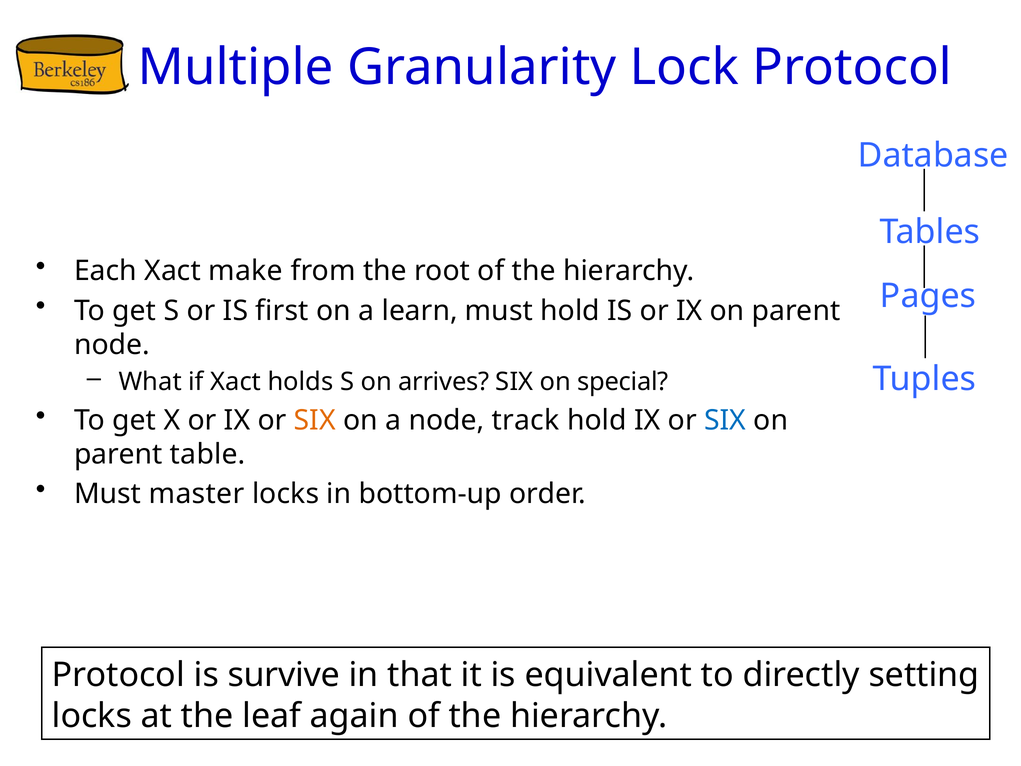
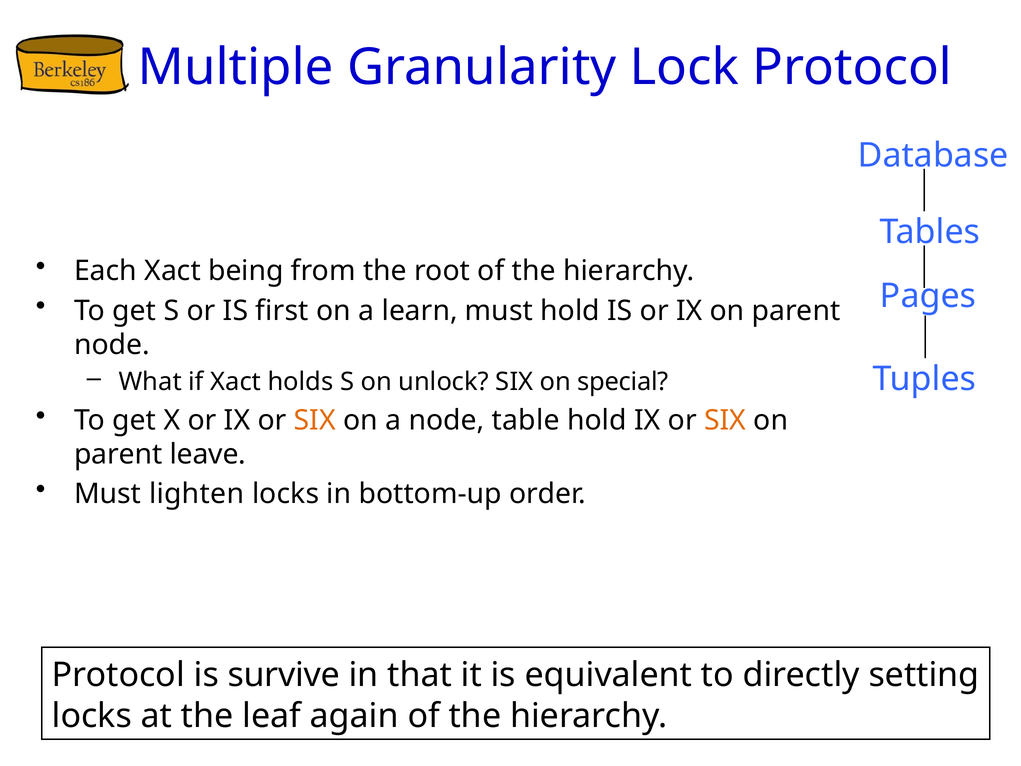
make: make -> being (246, 271)
arrives: arrives -> unlock (444, 382)
track: track -> table (526, 420)
SIX colour: blue -> orange (725, 420)
table: table -> leave (208, 454)
master: master -> lighten (197, 494)
